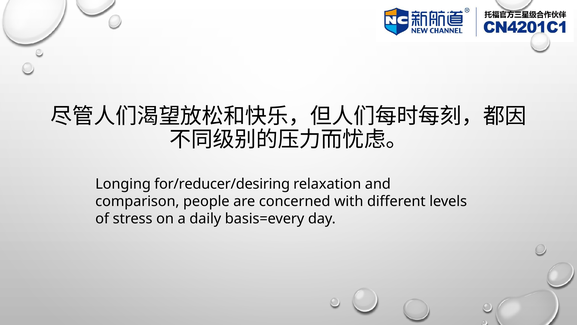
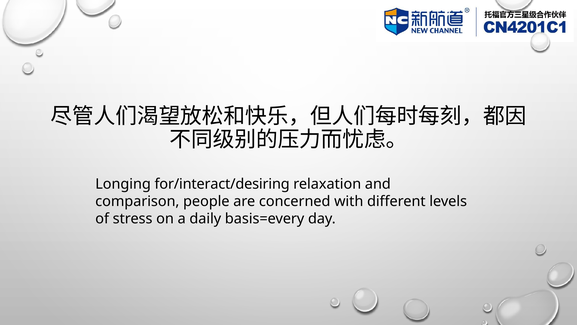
for/reducer/desiring: for/reducer/desiring -> for/interact/desiring (222, 184)
